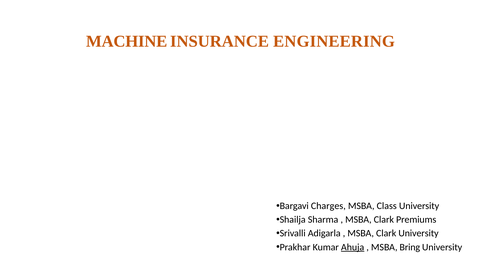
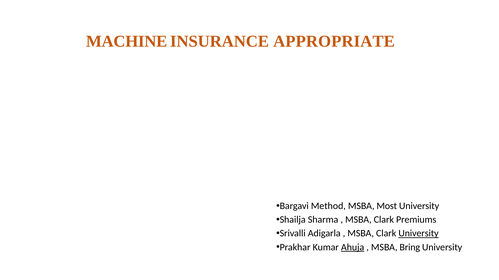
ENGINEERING: ENGINEERING -> APPROPRIATE (334, 41)
Charges: Charges -> Method (328, 206)
Class: Class -> Most (387, 206)
University underline: none -> present (419, 234)
